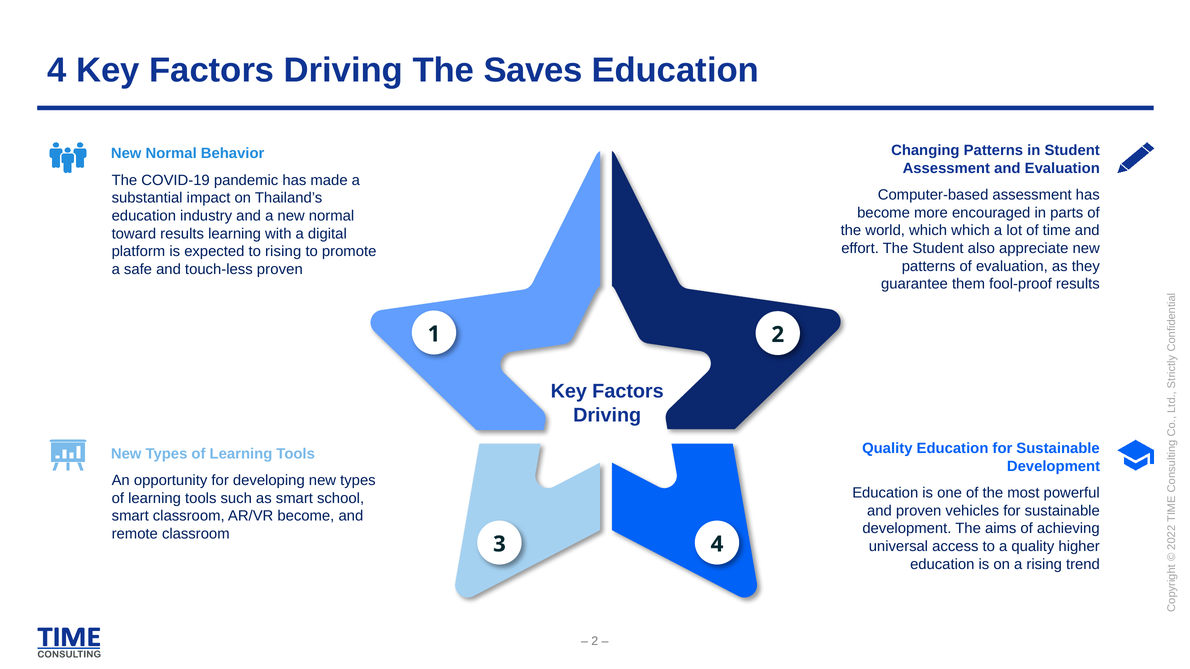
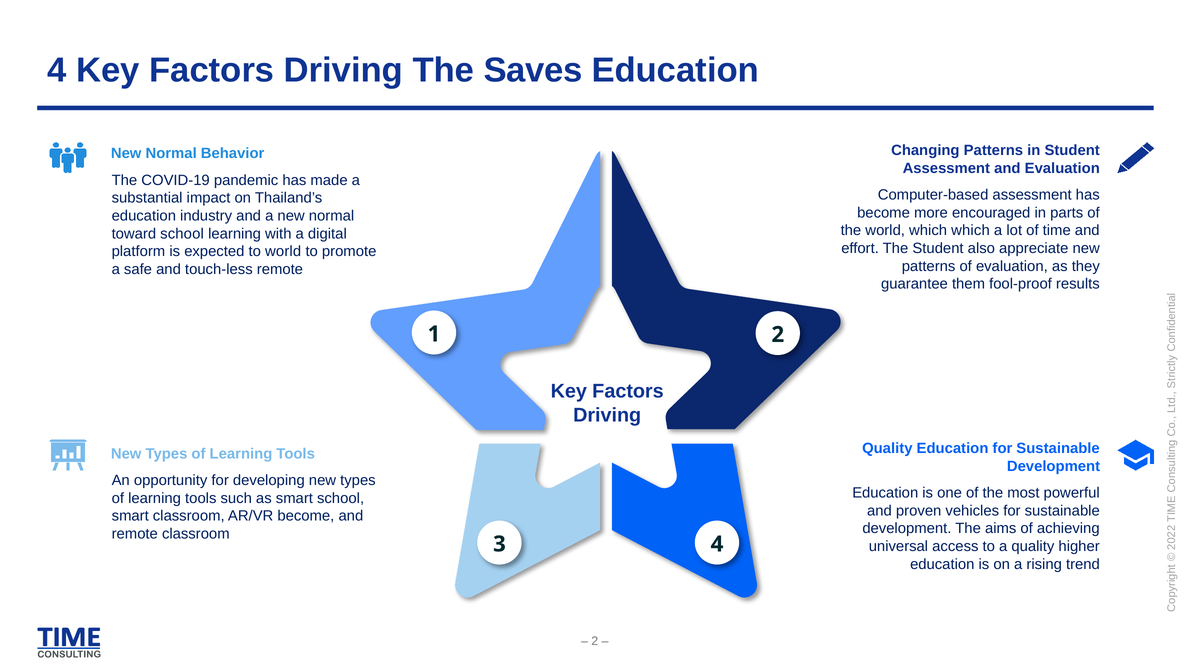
toward results: results -> school (182, 234)
to rising: rising -> world (283, 252)
touch-less proven: proven -> remote (280, 269)
